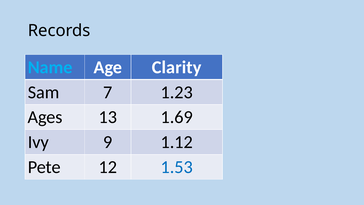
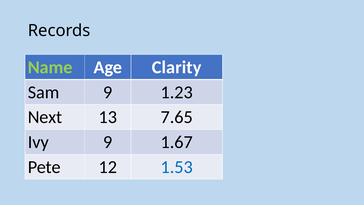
Name colour: light blue -> light green (50, 67)
Sam 7: 7 -> 9 (108, 92)
Ages: Ages -> Next (45, 117)
1.69: 1.69 -> 7.65 (177, 117)
1.12: 1.12 -> 1.67 (177, 142)
